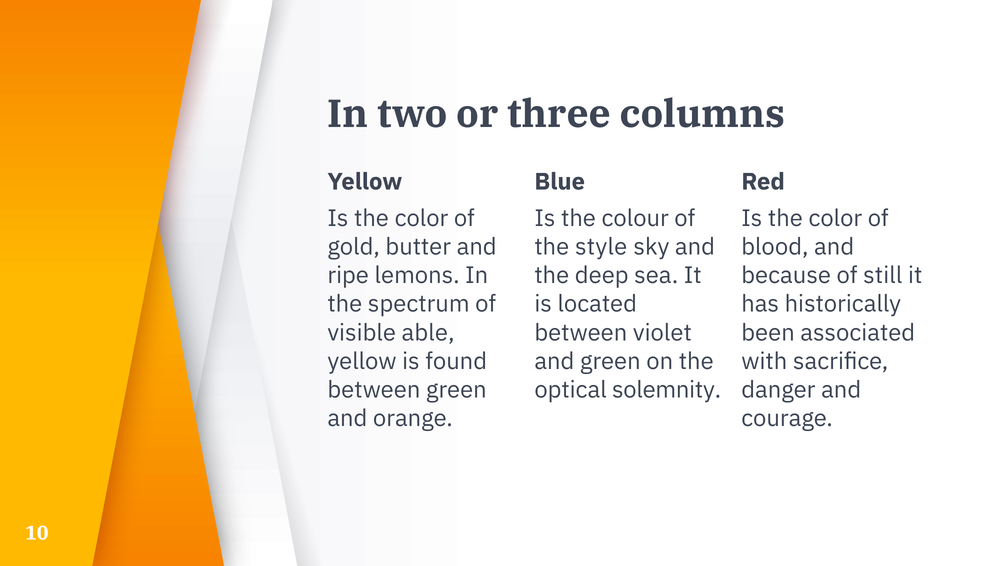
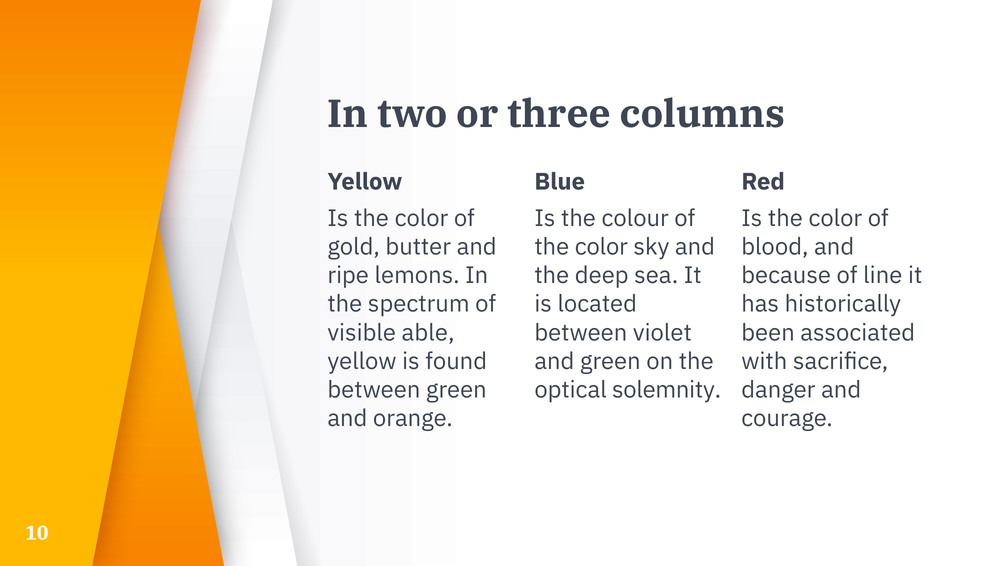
style: style -> color (601, 247)
still: still -> line (883, 276)
